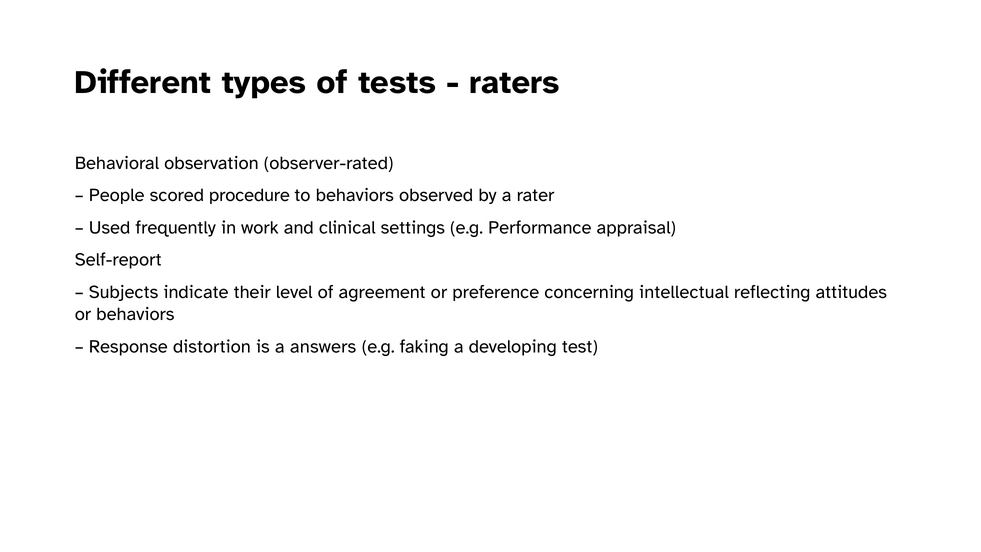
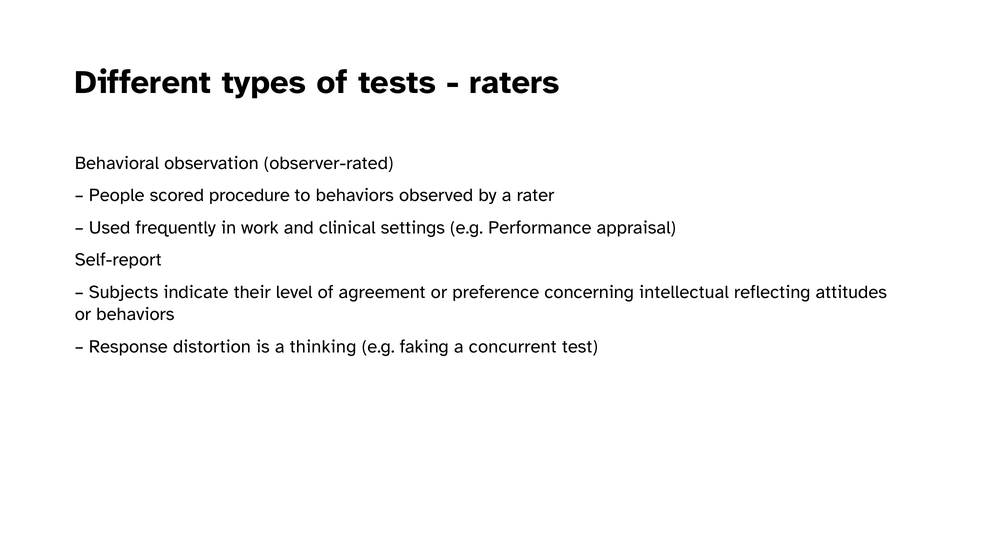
answers: answers -> thinking (323, 346)
developing: developing -> concurrent (513, 346)
